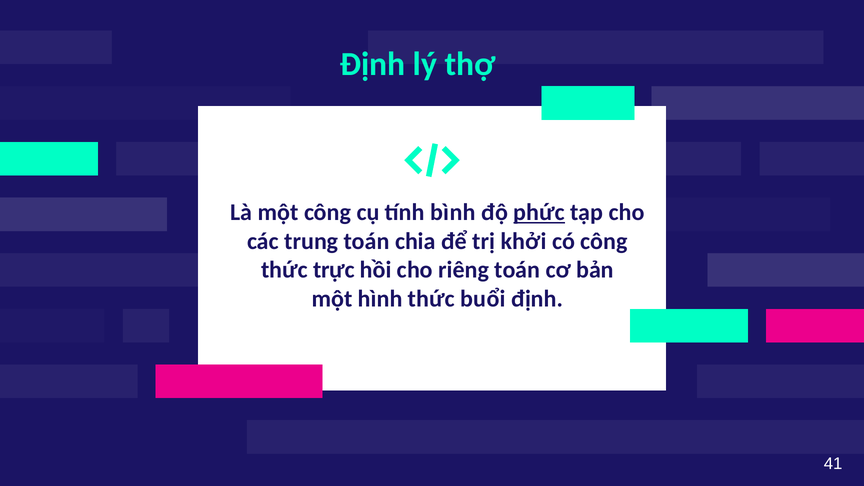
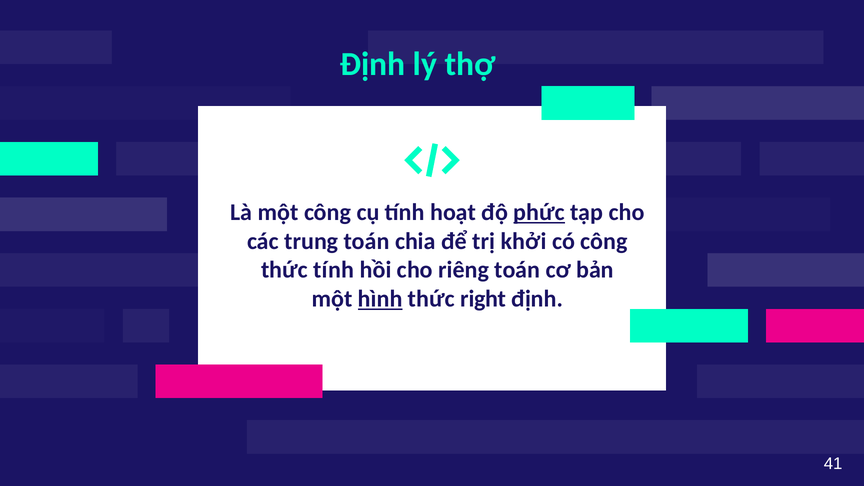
bình: bình -> hoạt (453, 212)
thức trực: trực -> tính (334, 270)
hình underline: none -> present (380, 299)
buổi: buổi -> right (483, 299)
